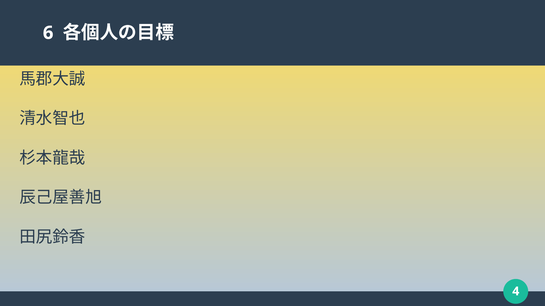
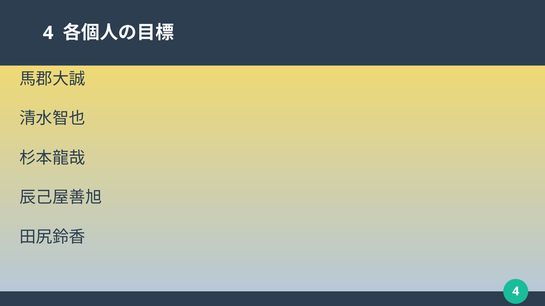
6: 6 -> 4 (48, 33)
